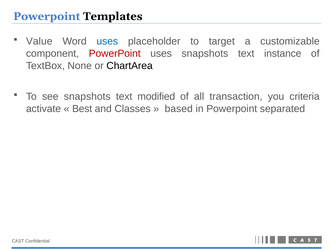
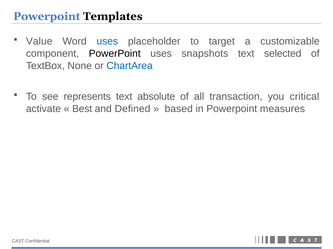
PowerPoint colour: red -> black (115, 54)
instance: instance -> selected (283, 54)
ChartArea colour: black -> blue (130, 66)
see snapshots: snapshots -> represents (87, 97)
modified: modified -> absolute (156, 97)
criteria: criteria -> critical (304, 97)
Classes: Classes -> Defined (133, 109)
separated: separated -> measures (282, 109)
